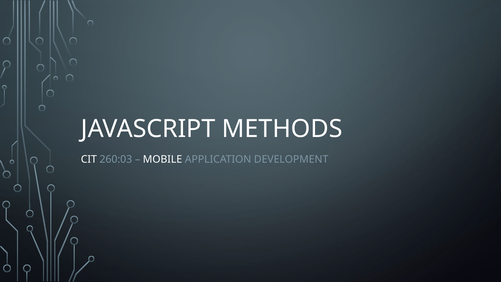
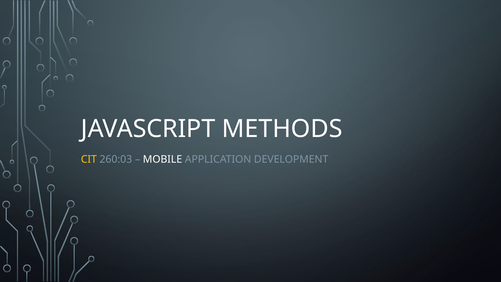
CIT colour: white -> yellow (89, 159)
